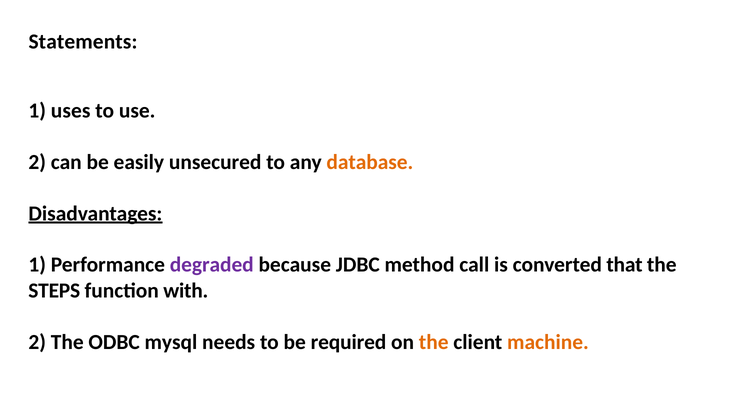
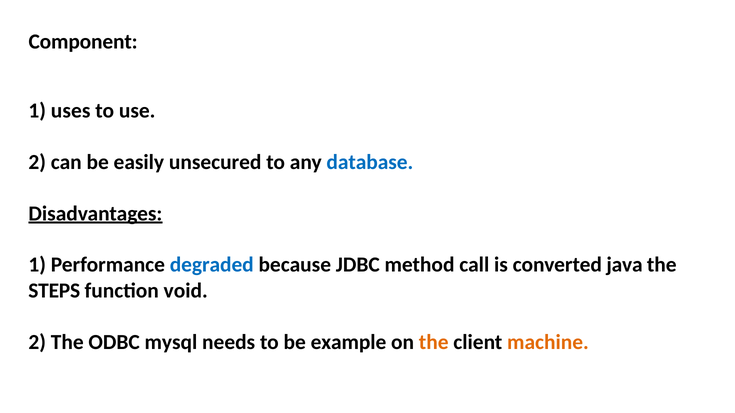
Statements: Statements -> Component (83, 42)
database colour: orange -> blue (370, 162)
degraded colour: purple -> blue (212, 265)
that: that -> java (625, 265)
with: with -> void (186, 291)
required: required -> example (348, 342)
